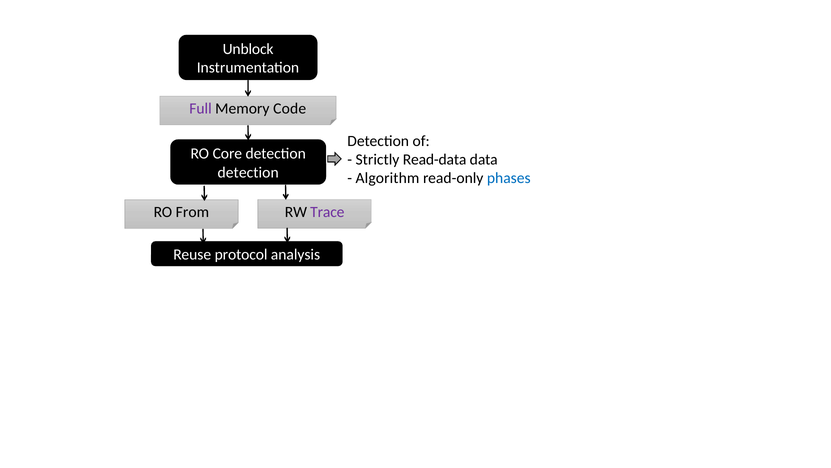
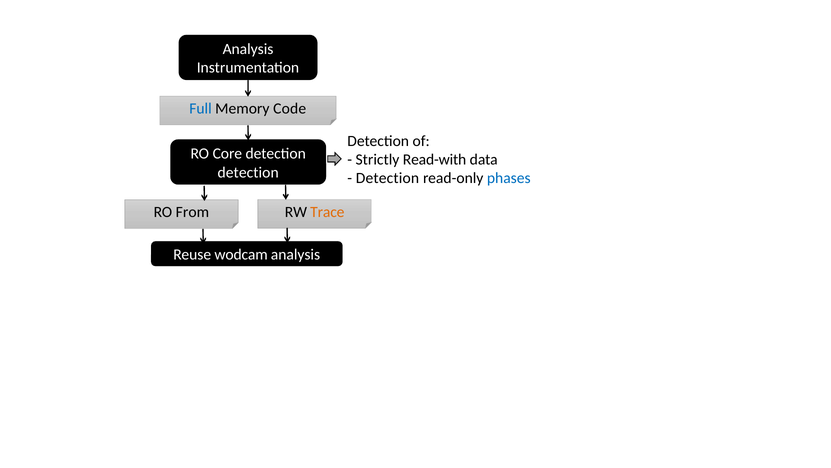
Unblock: Unblock -> Analysis (248, 49)
Full colour: purple -> blue (201, 109)
Read-data: Read-data -> Read-with (435, 159)
Algorithm: Algorithm -> Detection (387, 178)
Trace colour: purple -> orange (327, 212)
protocol: protocol -> wodcam (241, 254)
